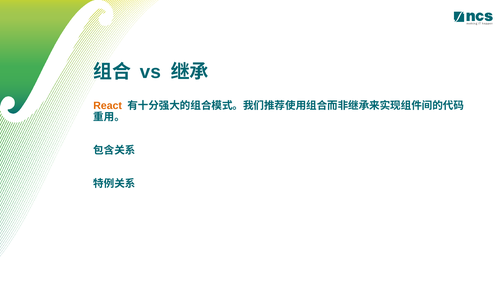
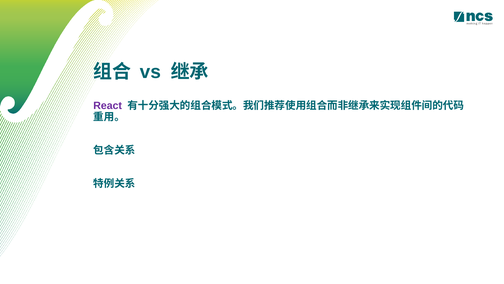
React colour: orange -> purple (108, 106)
